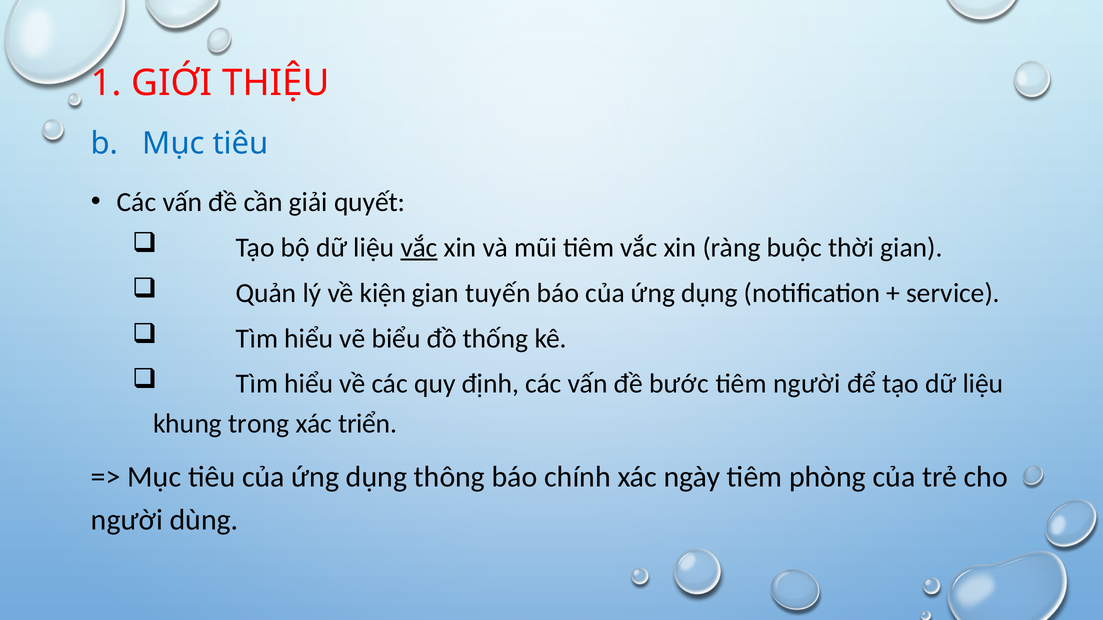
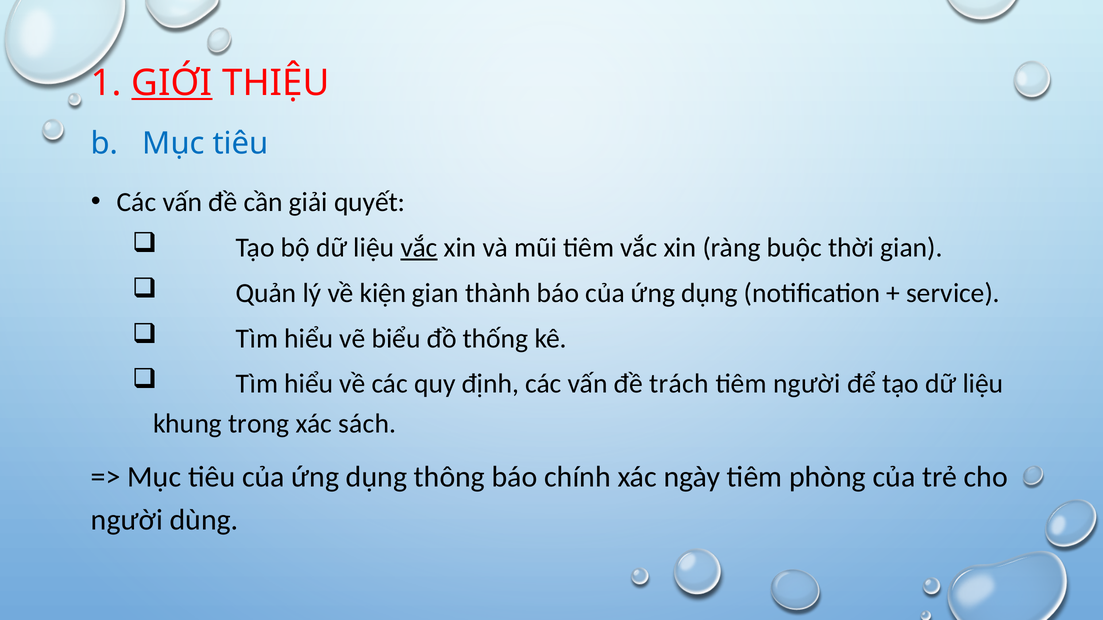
GIỚI underline: none -> present (172, 83)
tuyến: tuyến -> thành (498, 293)
bước: bước -> trách (679, 384)
triển: triển -> sách (367, 424)
